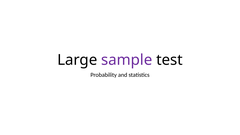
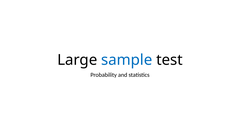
sample colour: purple -> blue (127, 60)
